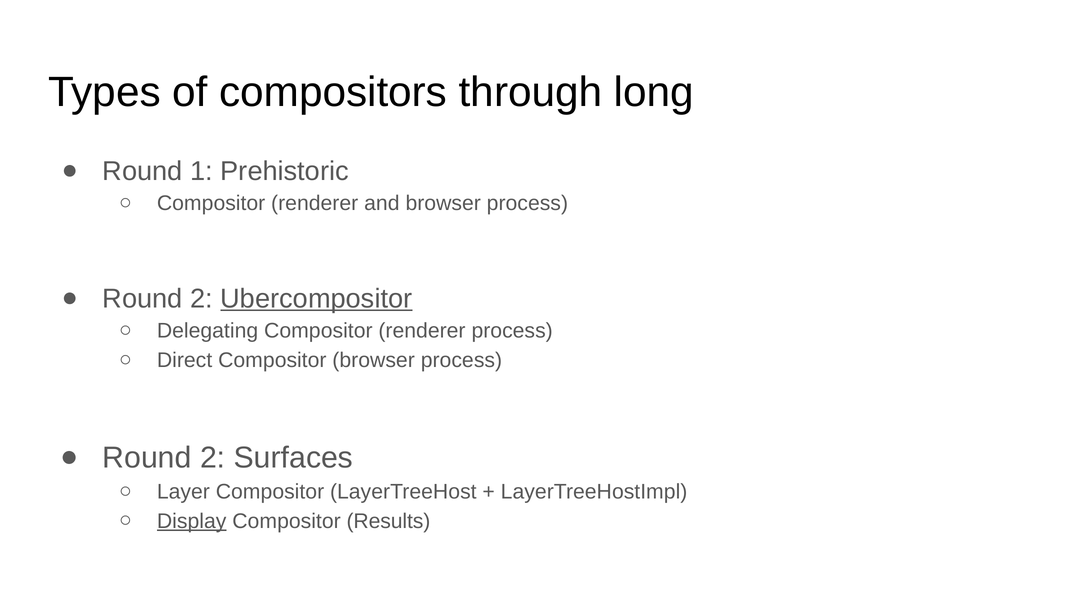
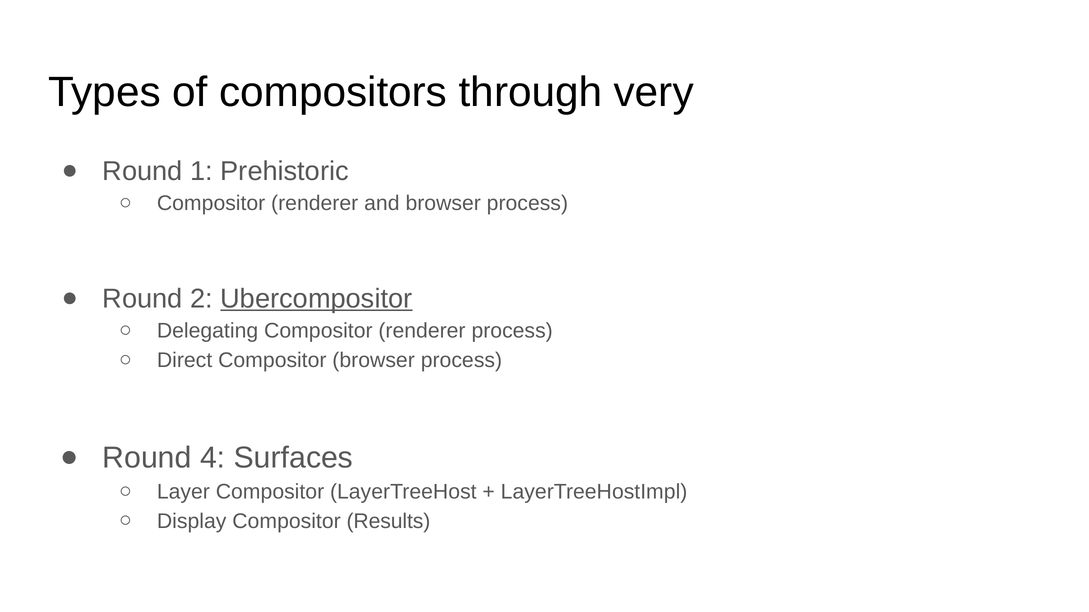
long: long -> very (654, 92)
2: 2 -> 4 (213, 458)
Display underline: present -> none (192, 522)
